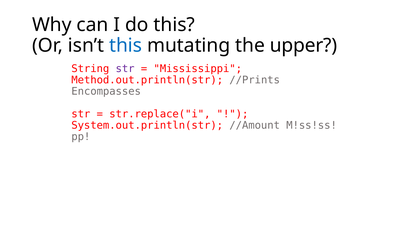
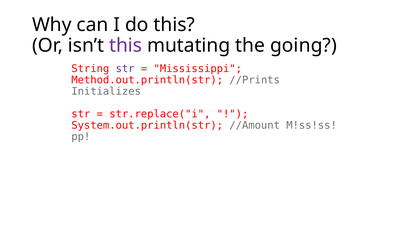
this colour: blue -> purple (126, 46)
upper: upper -> going (303, 46)
Encompasses: Encompasses -> Initializes (106, 92)
